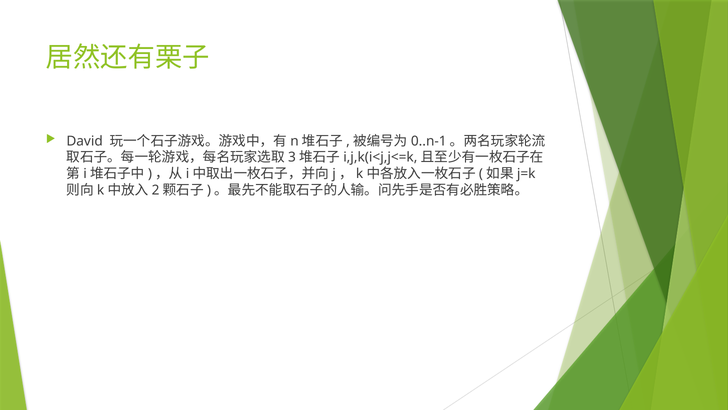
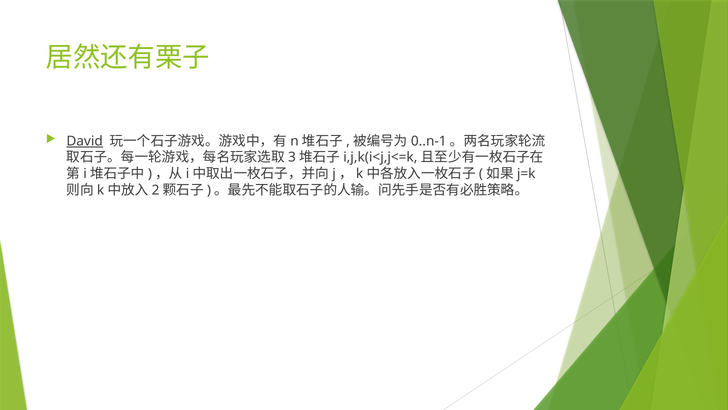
David underline: none -> present (85, 141)
